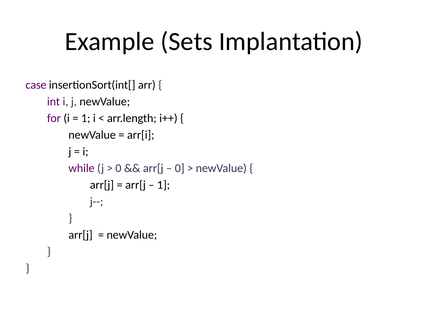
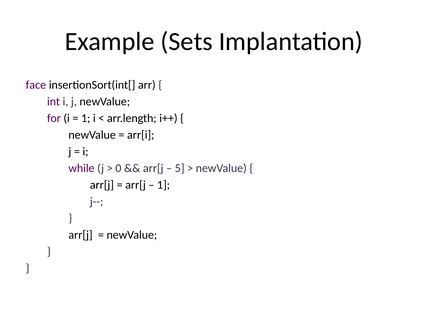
case: case -> face (36, 85)
0: 0 -> 5 (180, 168)
